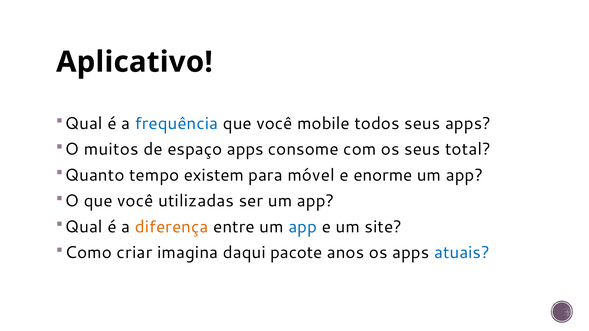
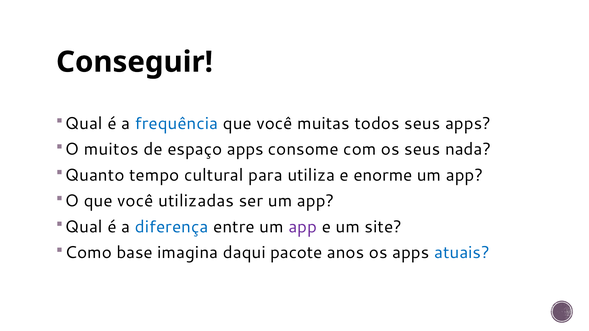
Aplicativo: Aplicativo -> Conseguir (135, 62)
mobile: mobile -> muitas (323, 123)
total: total -> nada (468, 149)
existem: existem -> cultural (214, 175)
móvel: móvel -> utiliza (311, 175)
diferença colour: orange -> blue (172, 227)
app colour: blue -> purple (303, 227)
criar: criar -> base (135, 253)
